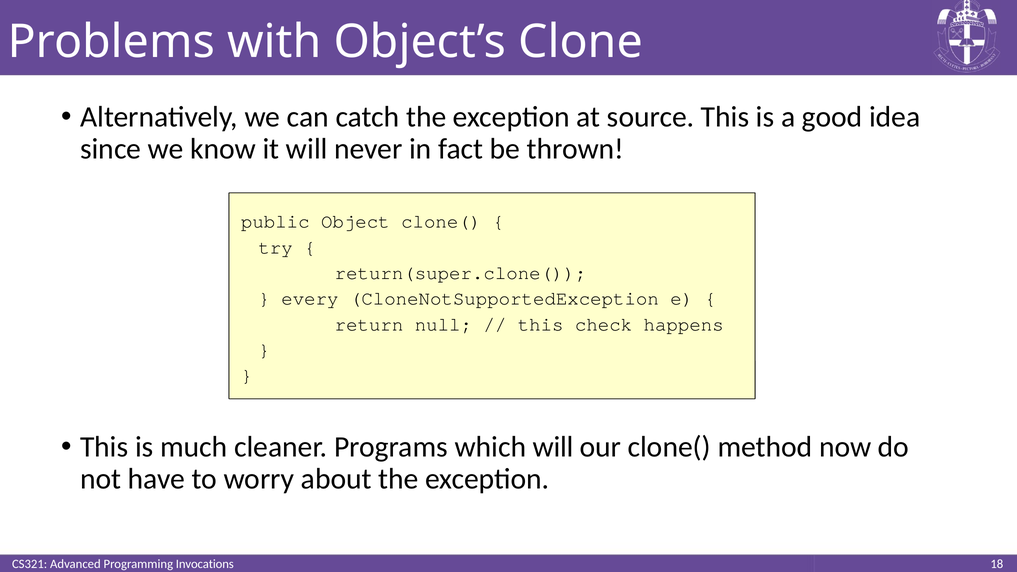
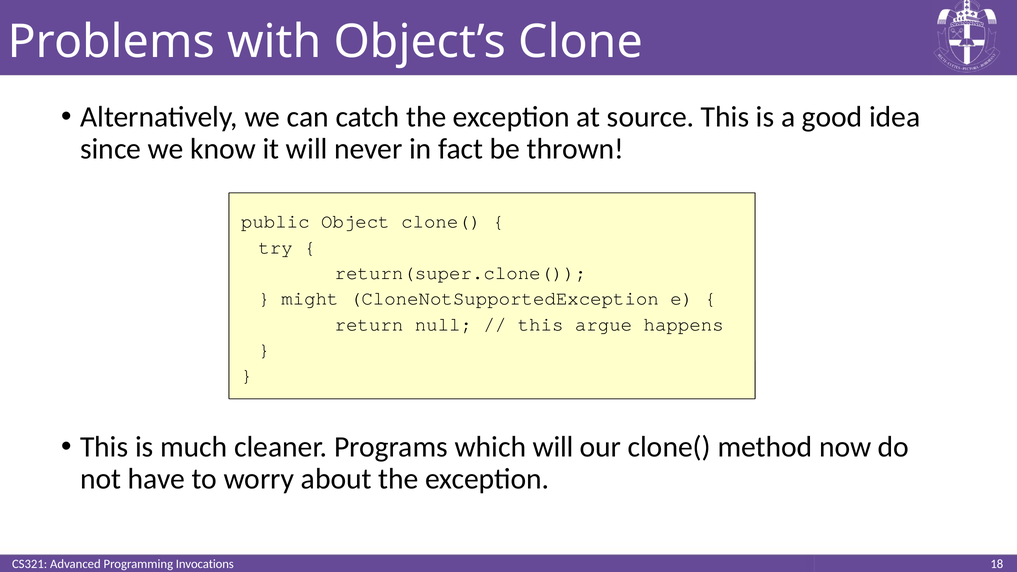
every: every -> might (310, 299)
check: check -> argue (604, 324)
